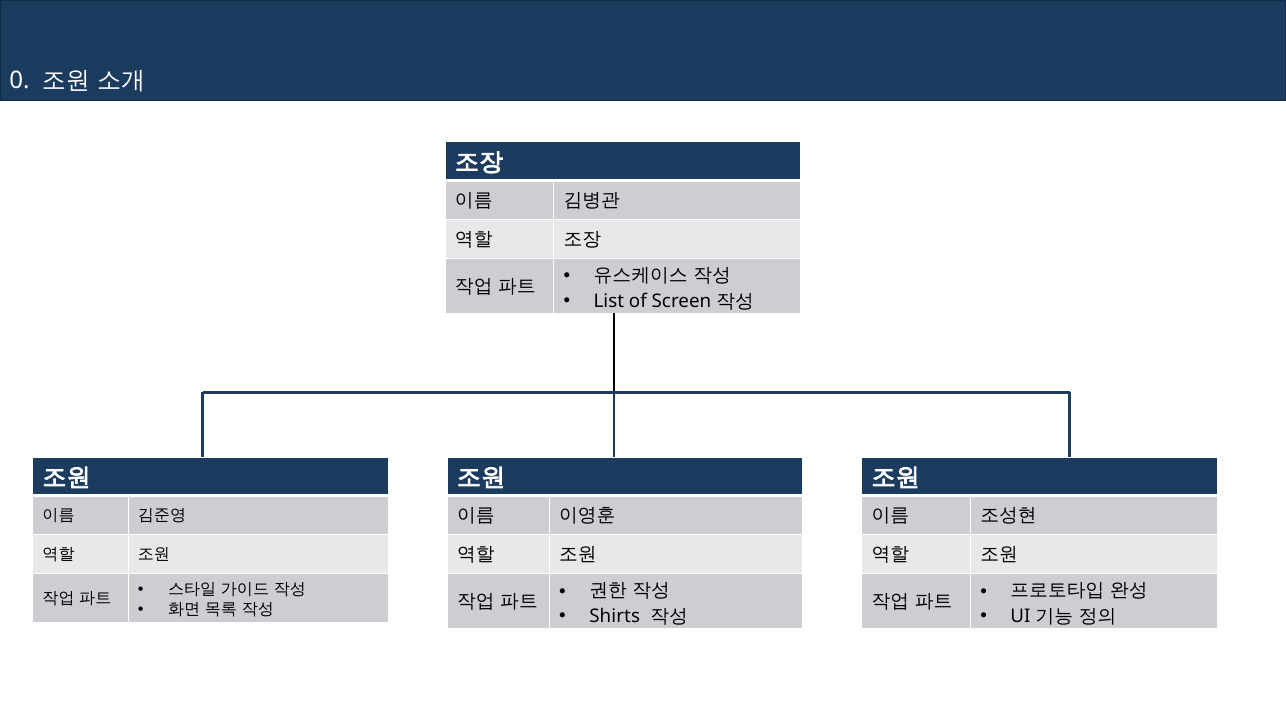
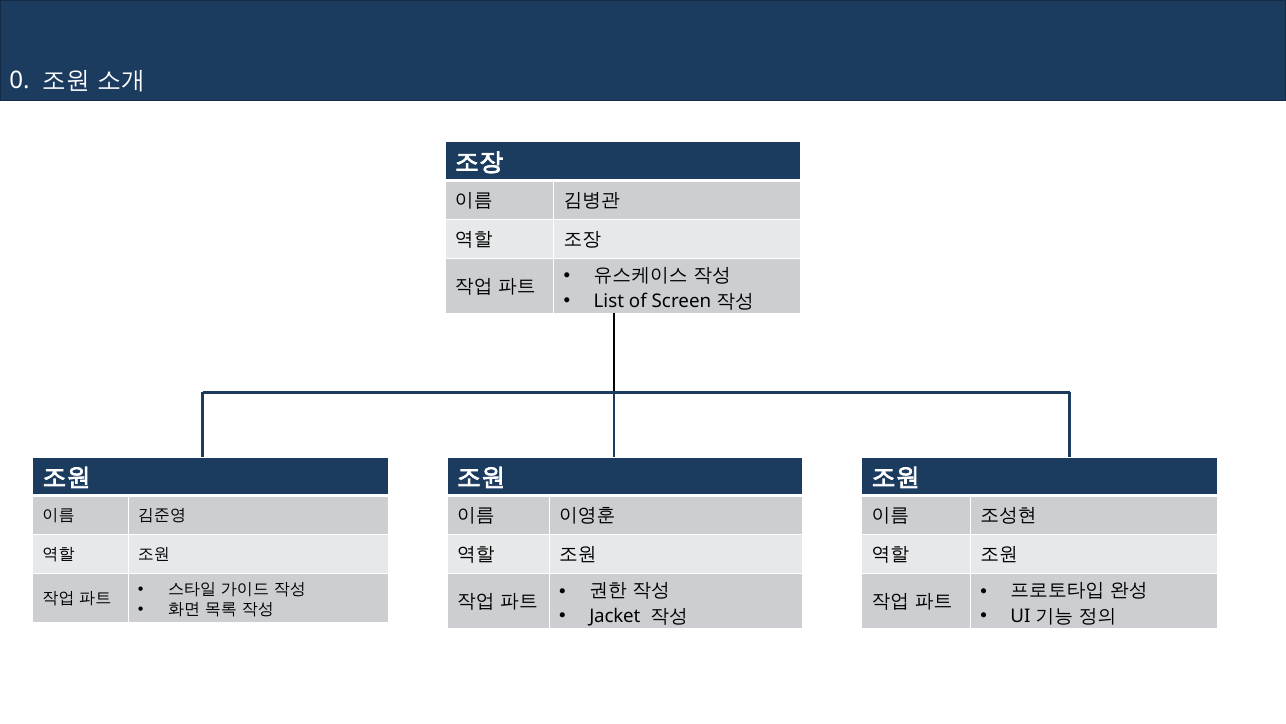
Shirts: Shirts -> Jacket (615, 616)
